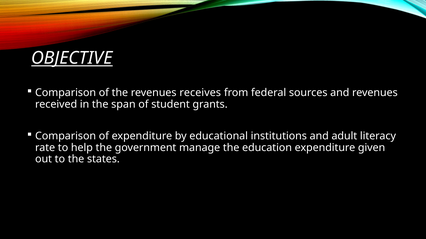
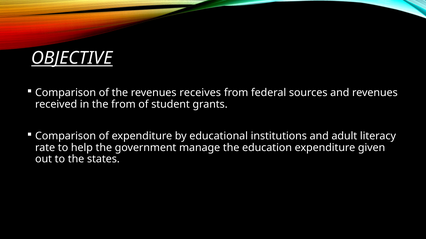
the span: span -> from (123, 105)
